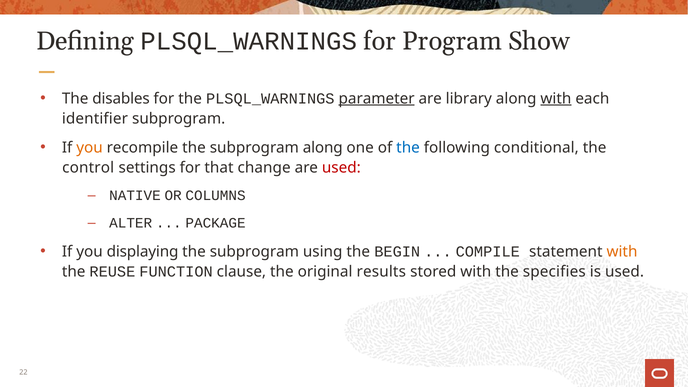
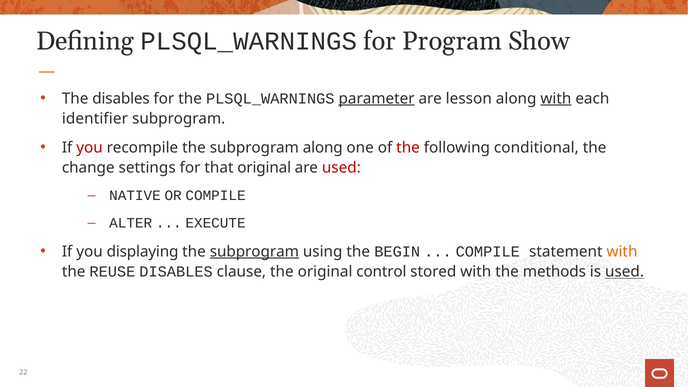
library: library -> lesson (469, 99)
you colour: orange -> red (90, 147)
the colour: blue -> red (408, 147)
control: control -> change (88, 168)
that change: change -> original (264, 168)
OR COLUMNS: COLUMNS -> COMPILE (216, 196)
PACKAGE: PACKAGE -> EXECUTE (216, 223)
subprogram underline: none -> present (254, 251)
REUSE FUNCTION: FUNCTION -> DISABLES (176, 272)
results: results -> control (381, 272)
specifies: specifies -> methods (554, 272)
used underline: none -> present (625, 272)
